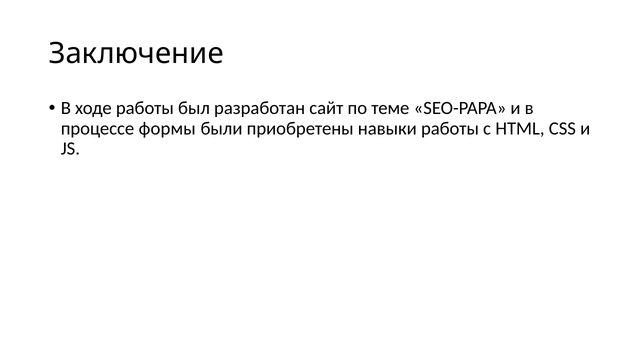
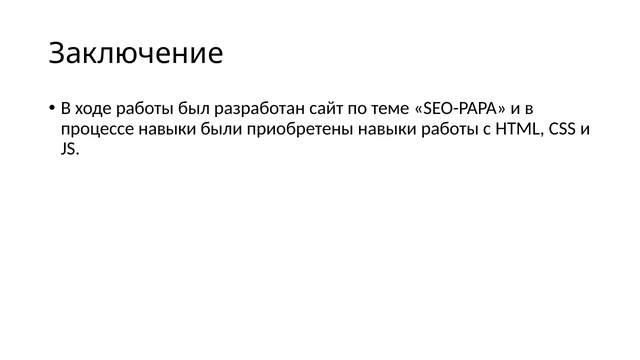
процессе формы: формы -> навыки (167, 128)
